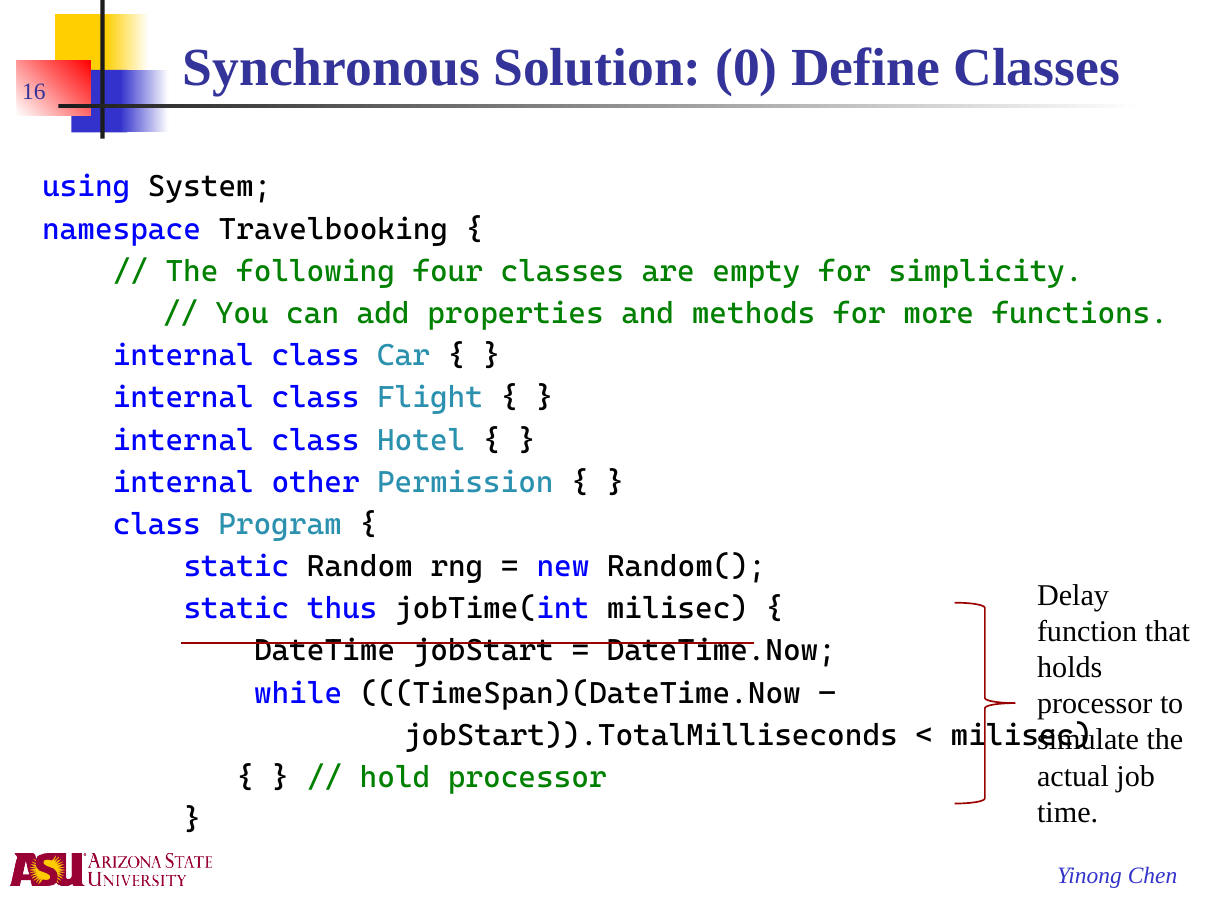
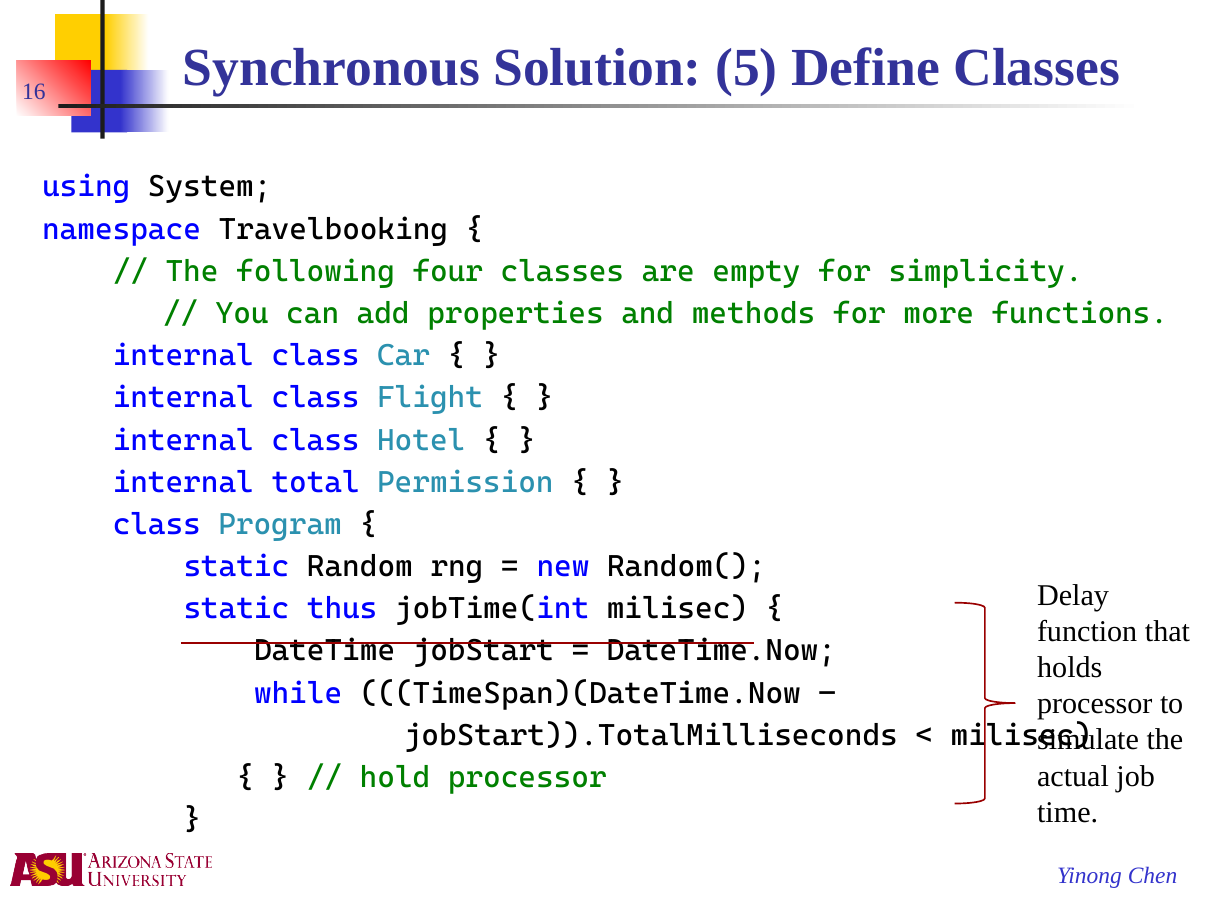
0: 0 -> 5 (746, 68)
other: other -> total (316, 483)
